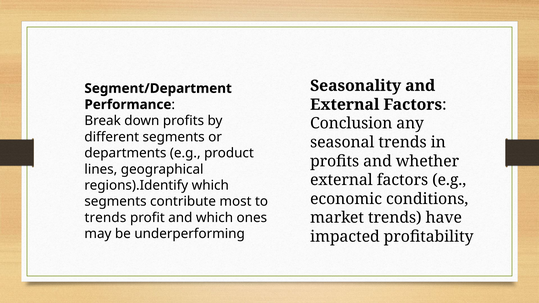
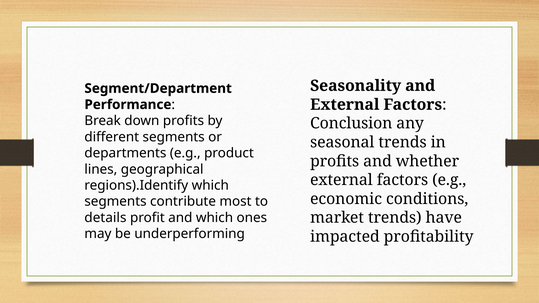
trends: trends -> details (105, 218)
